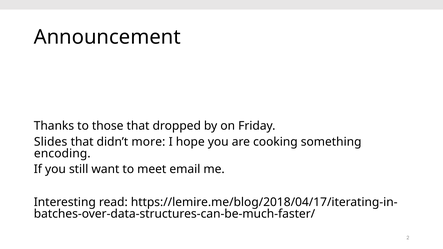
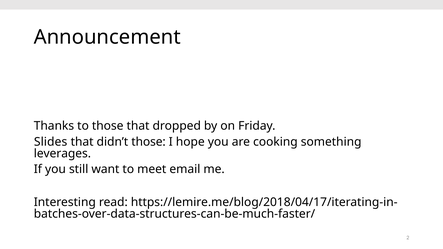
didn’t more: more -> those (149, 142)
encoding: encoding -> leverages (62, 154)
